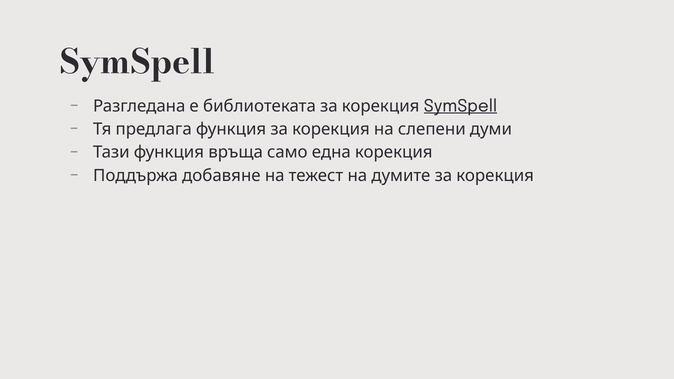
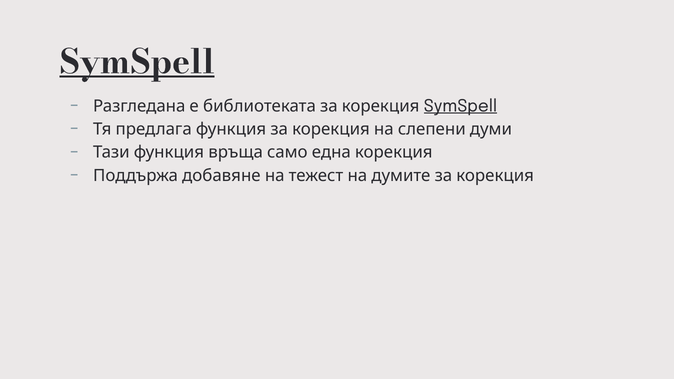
SymSpell underline: none -> present (137, 62)
